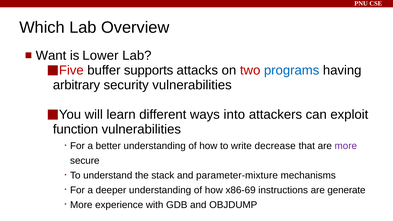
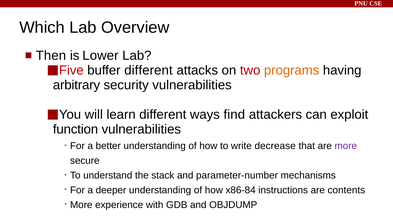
Want: Want -> Then (51, 56)
buffer supports: supports -> different (148, 70)
programs colour: blue -> orange (292, 70)
into: into -> find (234, 115)
parameter-mixture: parameter-mixture -> parameter-number (237, 175)
x86-69: x86-69 -> x86-84 (241, 190)
generate: generate -> contents (346, 190)
